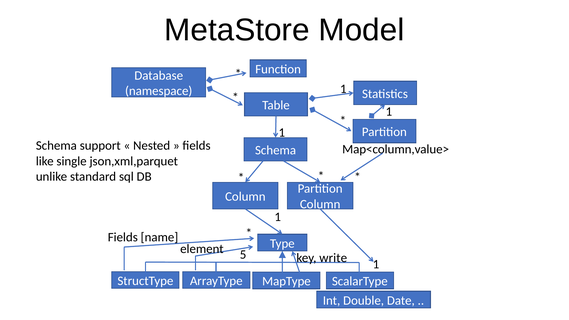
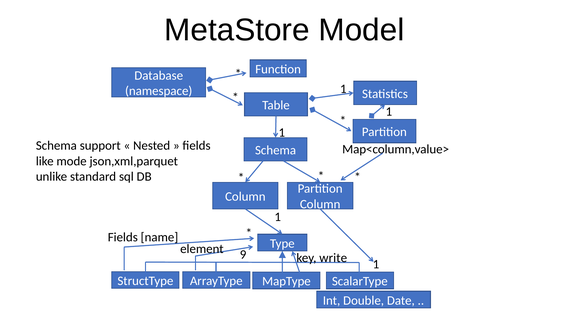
single: single -> mode (72, 161)
5: 5 -> 9 (243, 255)
